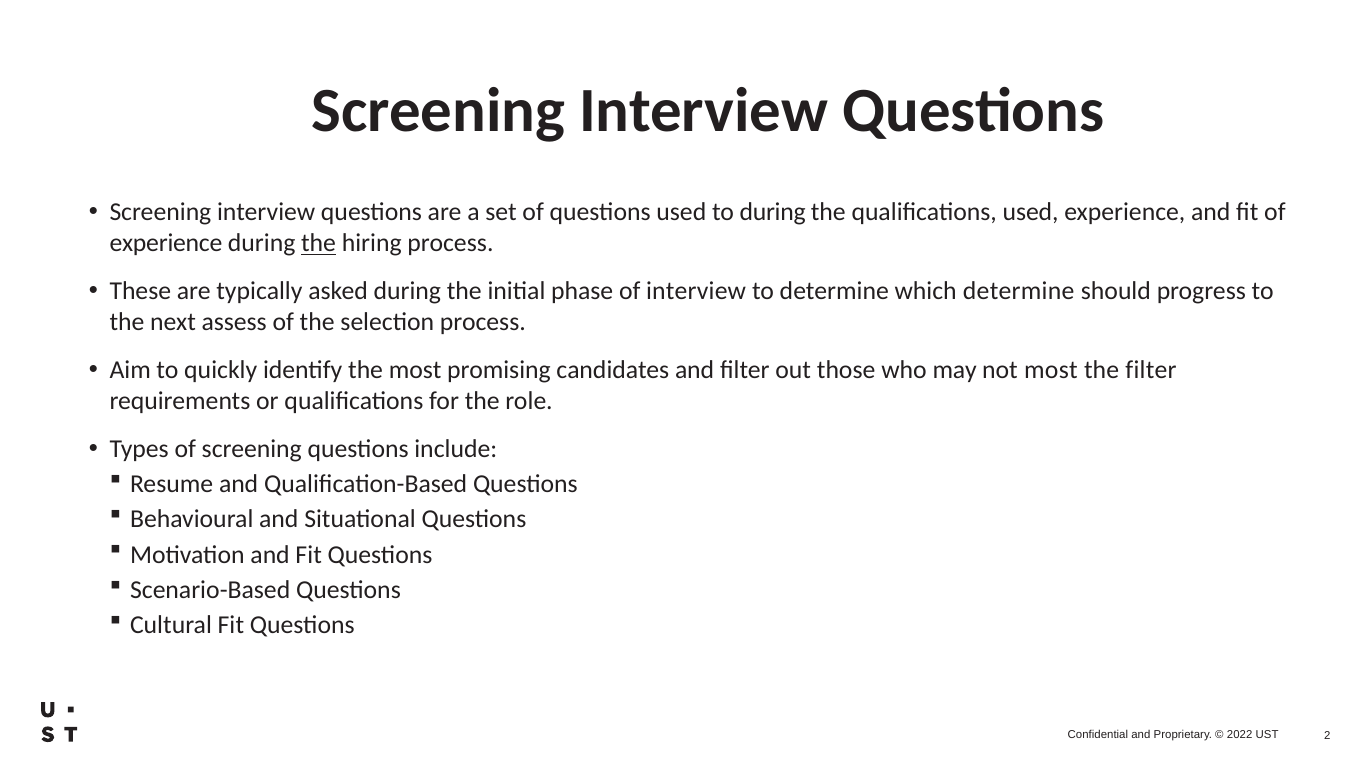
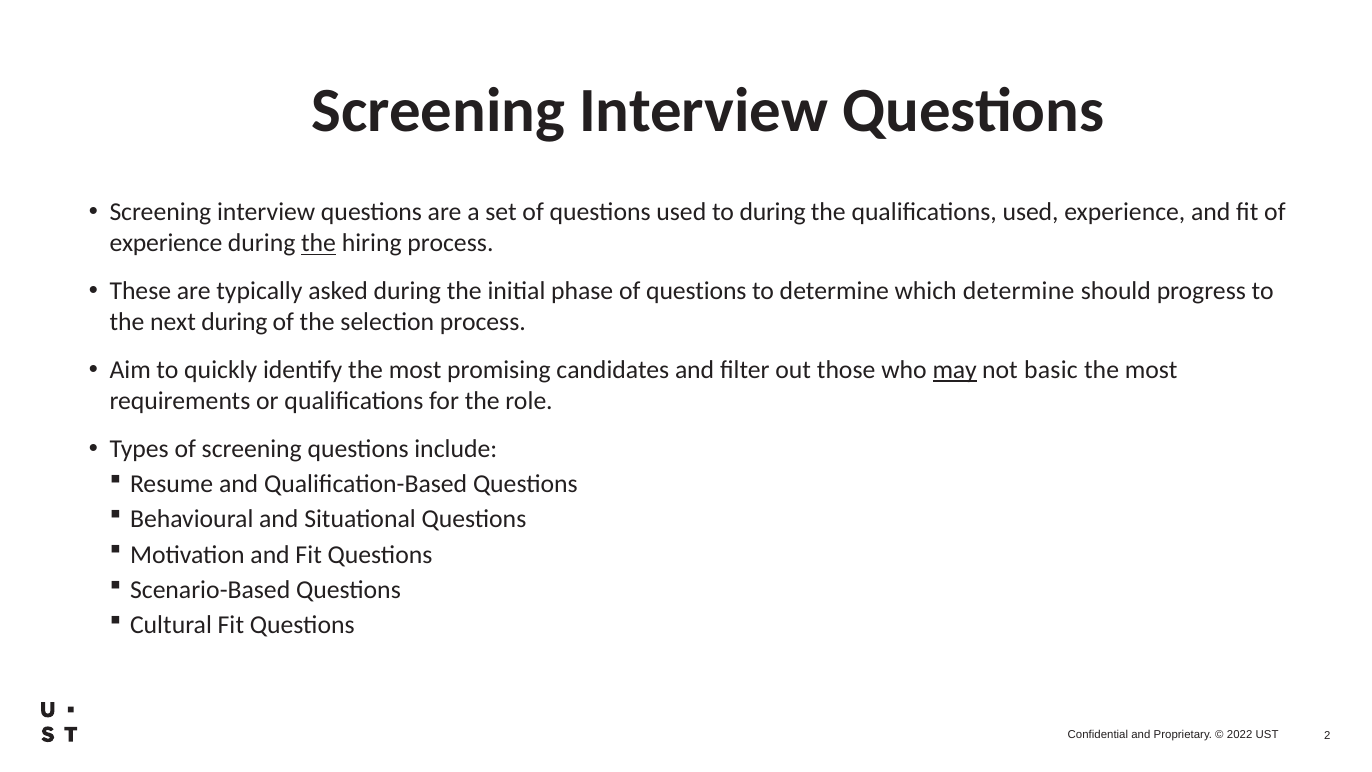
phase of interview: interview -> questions (696, 291)
next assess: assess -> during (234, 322)
may underline: none -> present (955, 370)
not most: most -> basic (1051, 370)
filter: filter -> most (1151, 370)
